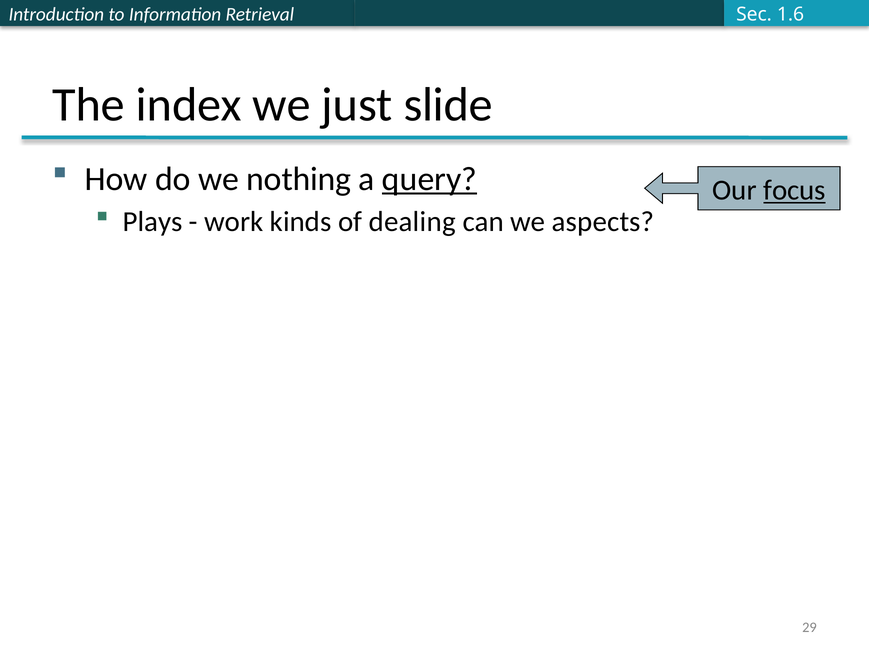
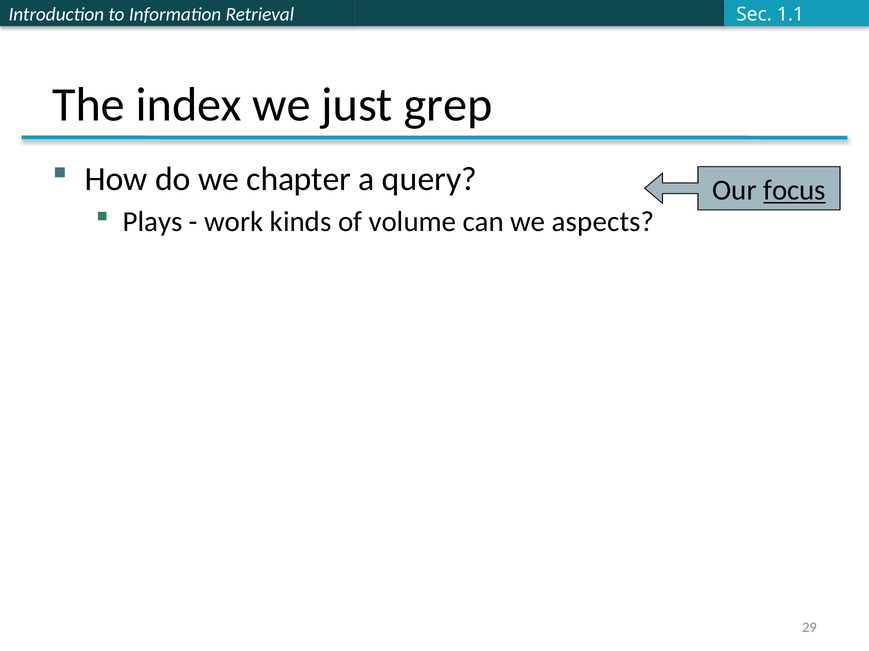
1.6: 1.6 -> 1.1 (790, 14)
slide: slide -> grep (448, 105)
nothing: nothing -> chapter (299, 179)
query underline: present -> none (430, 179)
dealing: dealing -> volume (412, 222)
